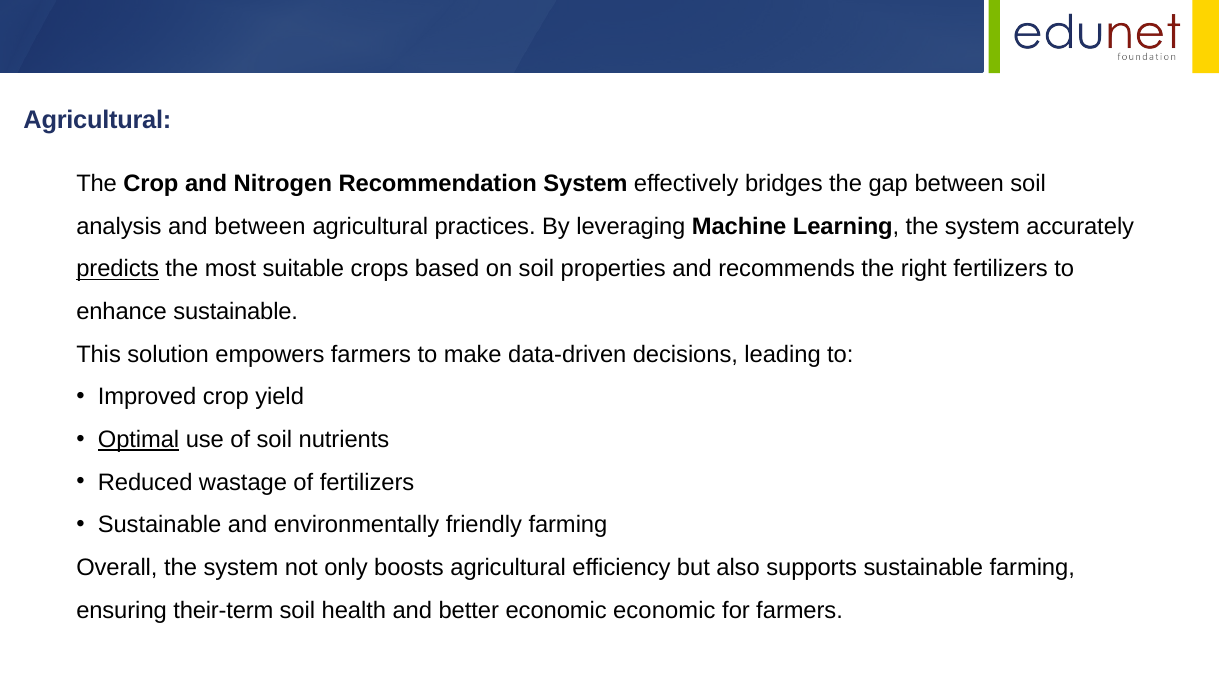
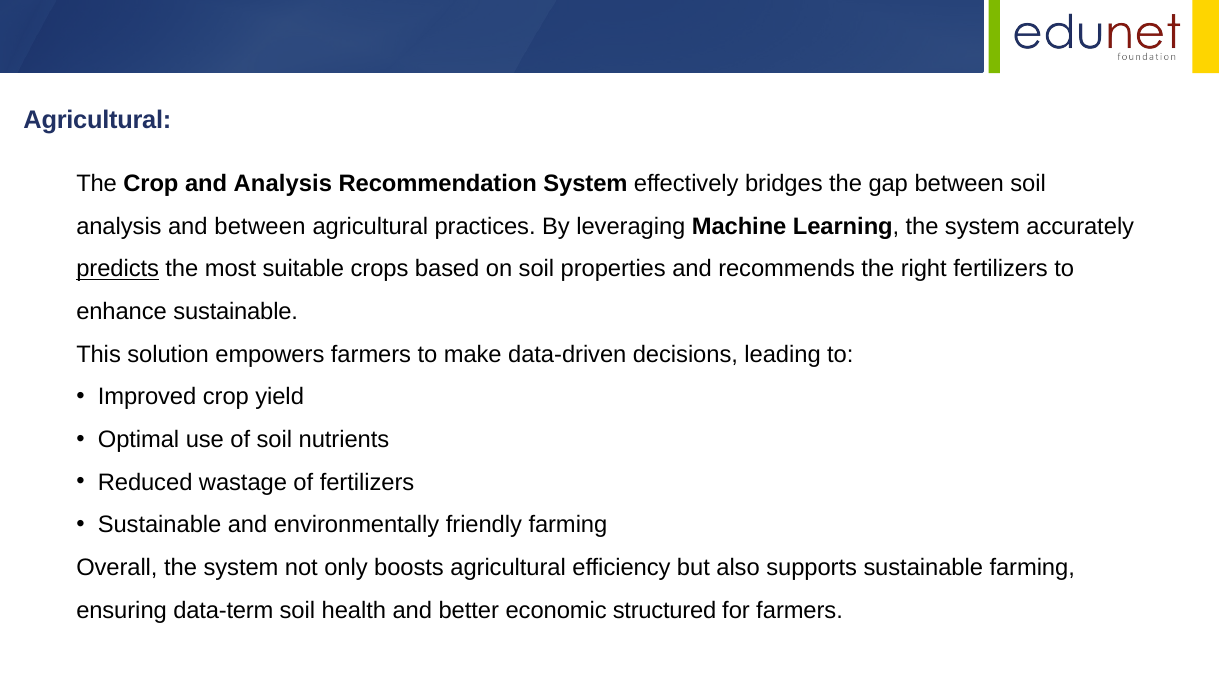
and Nitrogen: Nitrogen -> Analysis (283, 184)
Optimal underline: present -> none (139, 440)
their-term: their-term -> data-term (223, 610)
economic economic: economic -> structured (665, 610)
